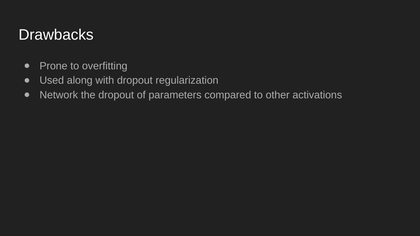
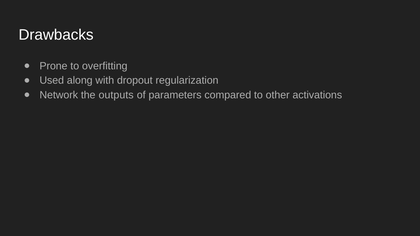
the dropout: dropout -> outputs (116, 95)
